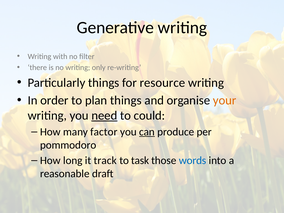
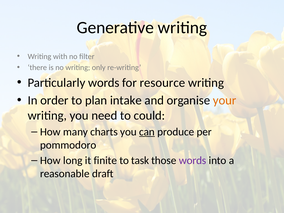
Particularly things: things -> words (104, 83)
plan things: things -> intake (126, 100)
need underline: present -> none (104, 116)
factor: factor -> charts (104, 132)
track: track -> finite (105, 160)
words colour: blue -> purple (193, 160)
